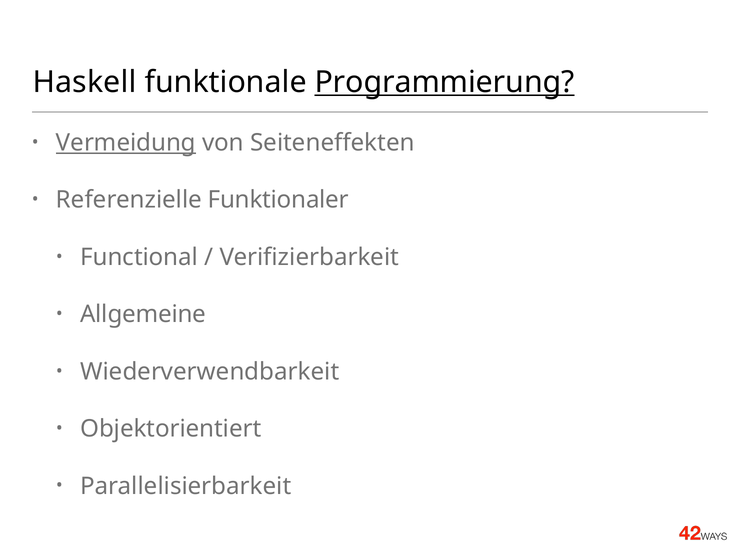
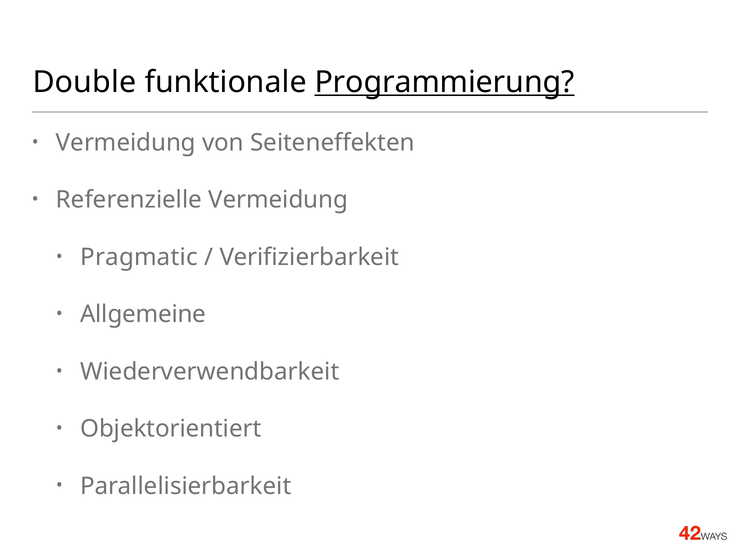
Haskell: Haskell -> Double (85, 82)
Vermeidung underline: present -> none (126, 143)
Referenzielle Funktionaler: Funktionaler -> Vermeidung (278, 200)
Functional: Functional -> Pragmatic (139, 257)
